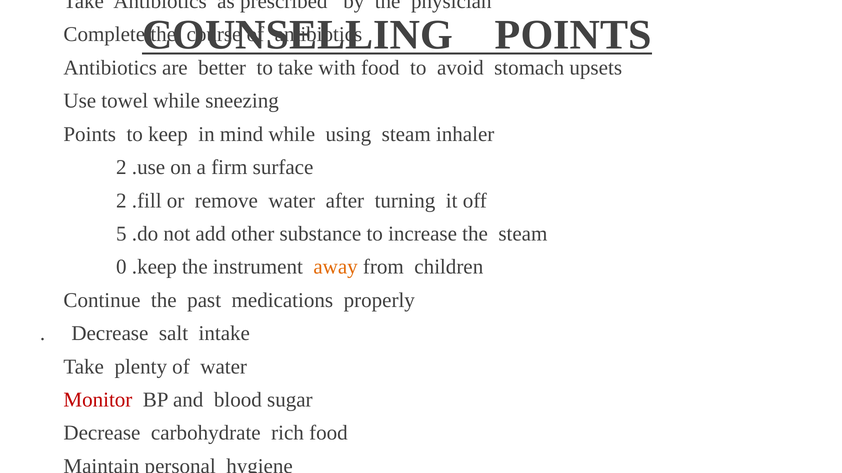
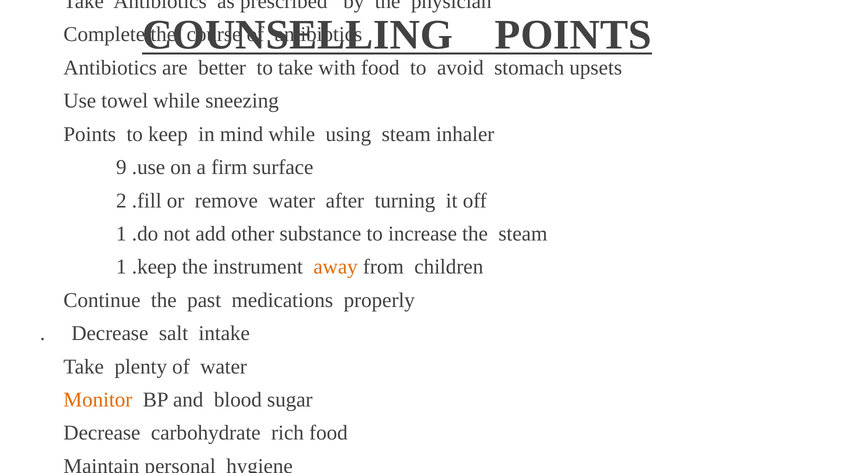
2: 2 -> 9 (121, 168)
5: 5 -> 1 (121, 234)
0: 0 -> 1 (121, 267)
Monitor colour: red -> orange (98, 400)
